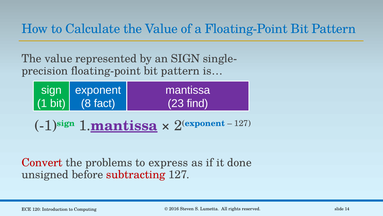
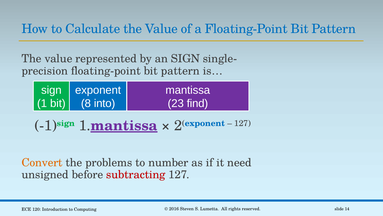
fact: fact -> into (105, 103)
Convert colour: red -> orange (42, 162)
express: express -> number (168, 162)
done: done -> need (239, 162)
